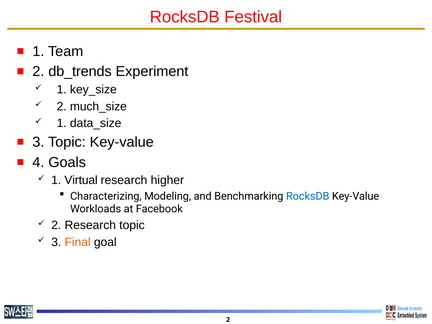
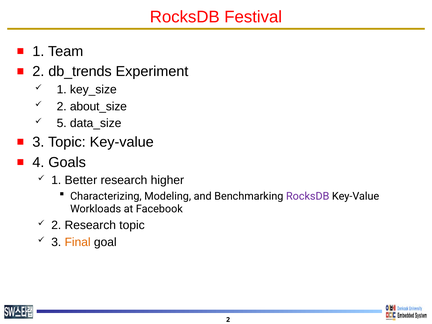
much_size: much_size -> about_size (98, 106)
1: 1 -> 5 (62, 123)
Virtual: Virtual -> Better (81, 180)
RocksDB colour: blue -> purple (308, 196)
